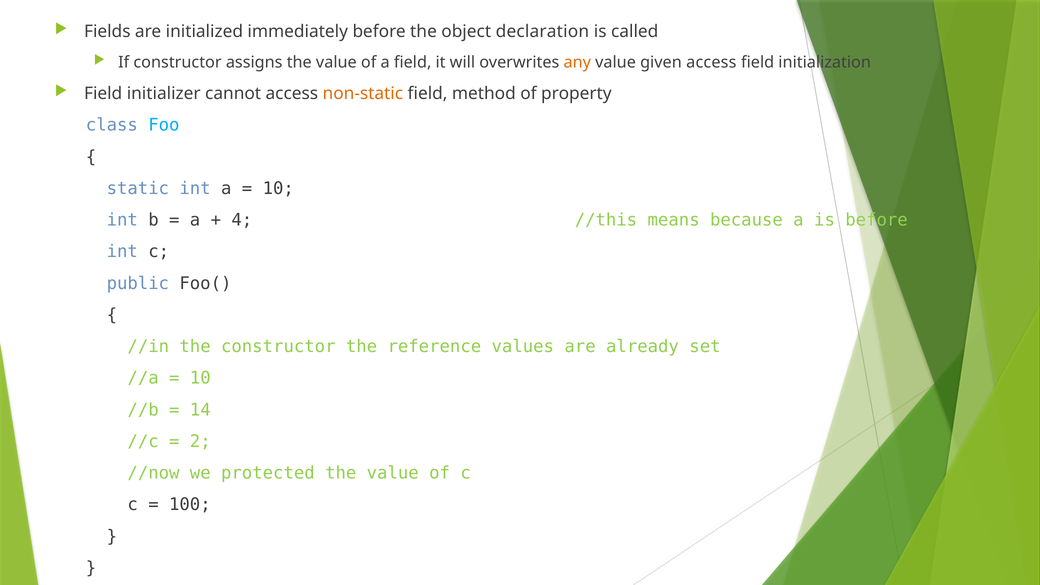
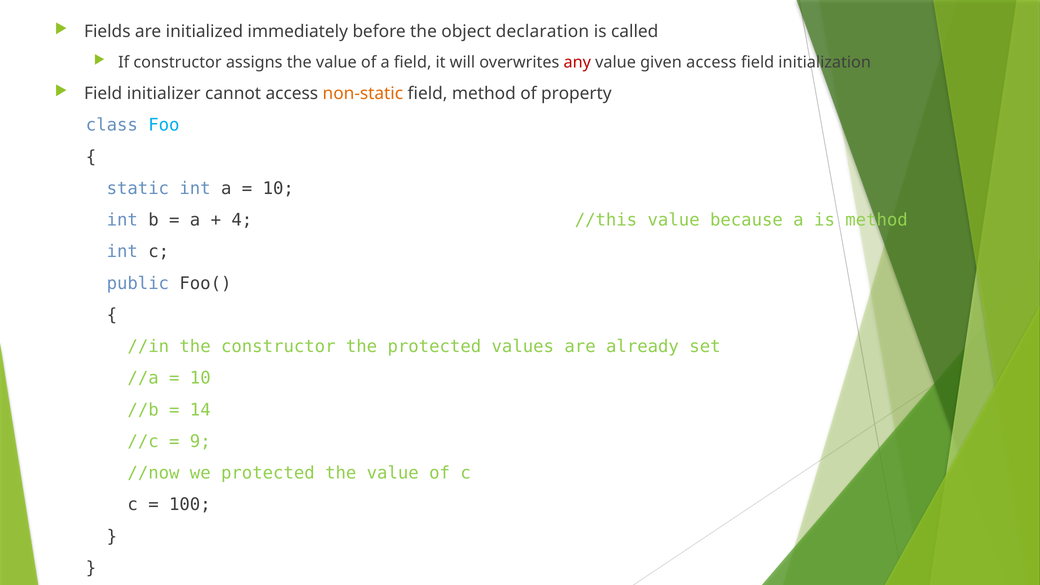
any colour: orange -> red (577, 63)
//this means: means -> value (674, 220)
is before: before -> method (877, 220)
the reference: reference -> protected (434, 347)
2: 2 -> 9 (200, 441)
